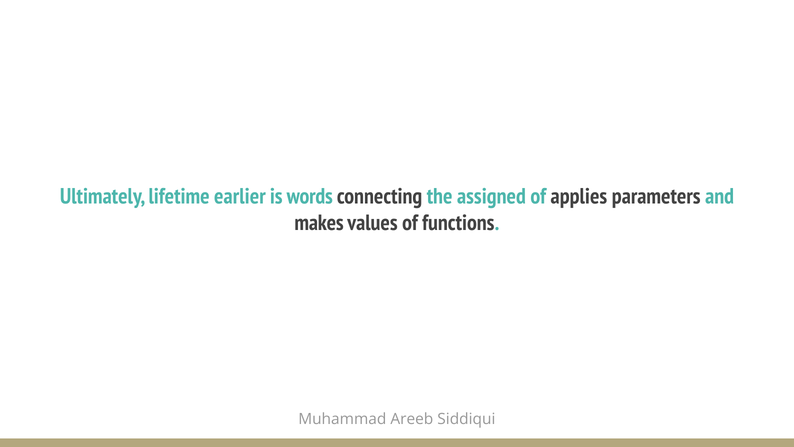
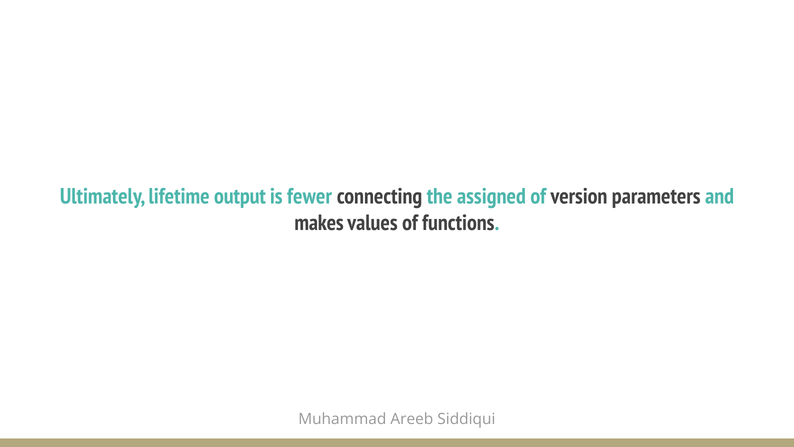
earlier: earlier -> output (240, 197)
words: words -> fewer (310, 197)
applies: applies -> version (579, 197)
